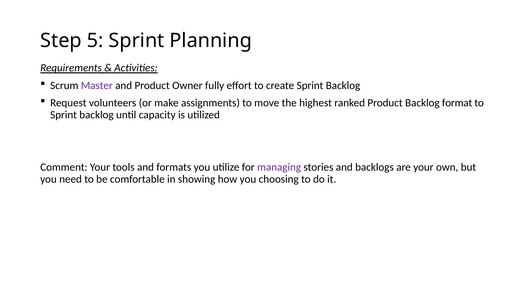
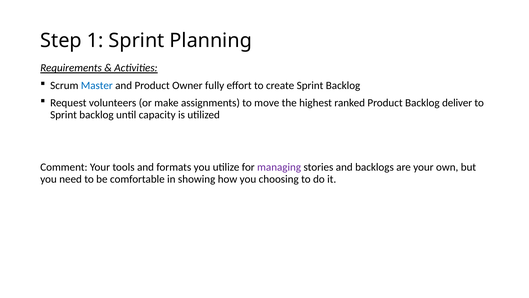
5: 5 -> 1 (95, 41)
Master colour: purple -> blue (97, 85)
format: format -> deliver (457, 103)
